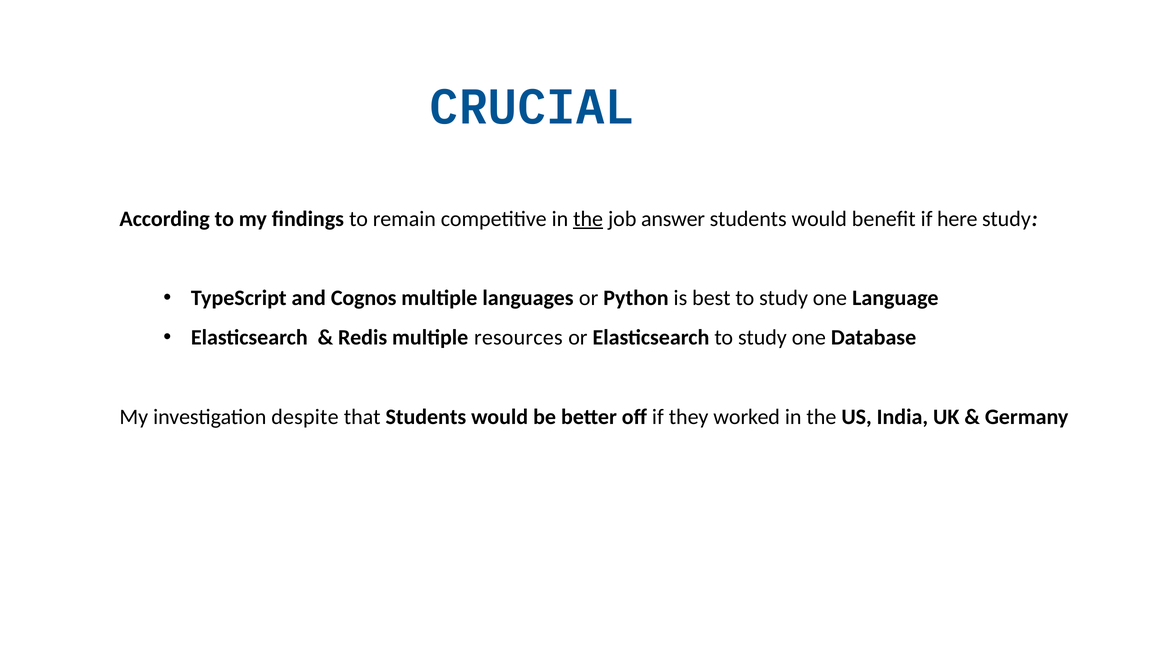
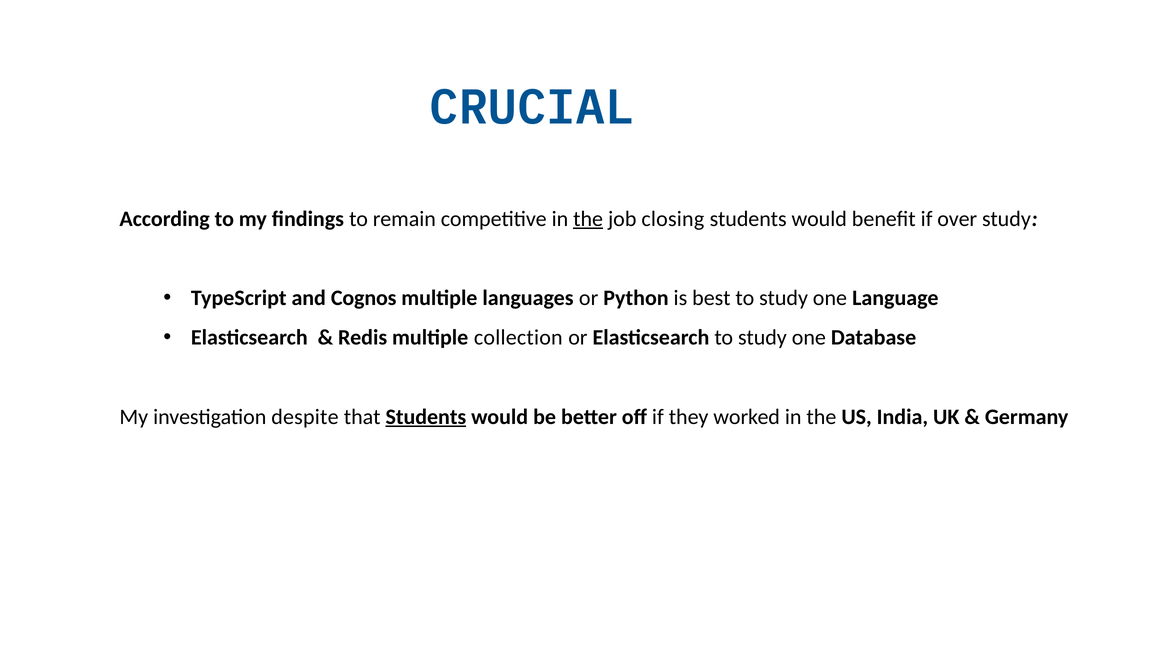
answer: answer -> closing (673, 219)
here: here -> over (957, 219)
resources: resources -> collection (518, 338)
Students underline: none -> present (426, 417)
